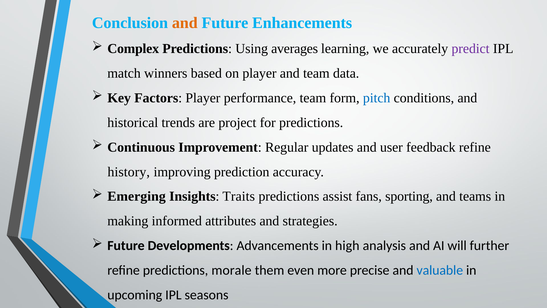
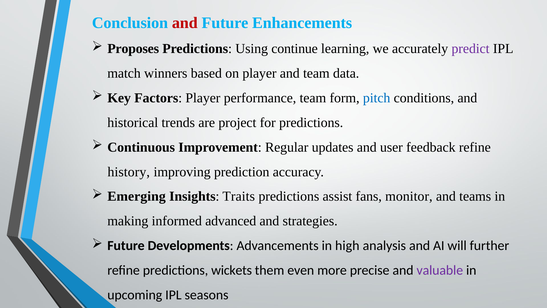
and colour: orange -> red (185, 23)
Complex: Complex -> Proposes (133, 49)
averages: averages -> continue (295, 49)
sporting: sporting -> monitor (409, 196)
attributes: attributes -> advanced (231, 221)
morale: morale -> wickets (232, 270)
valuable colour: blue -> purple (440, 270)
